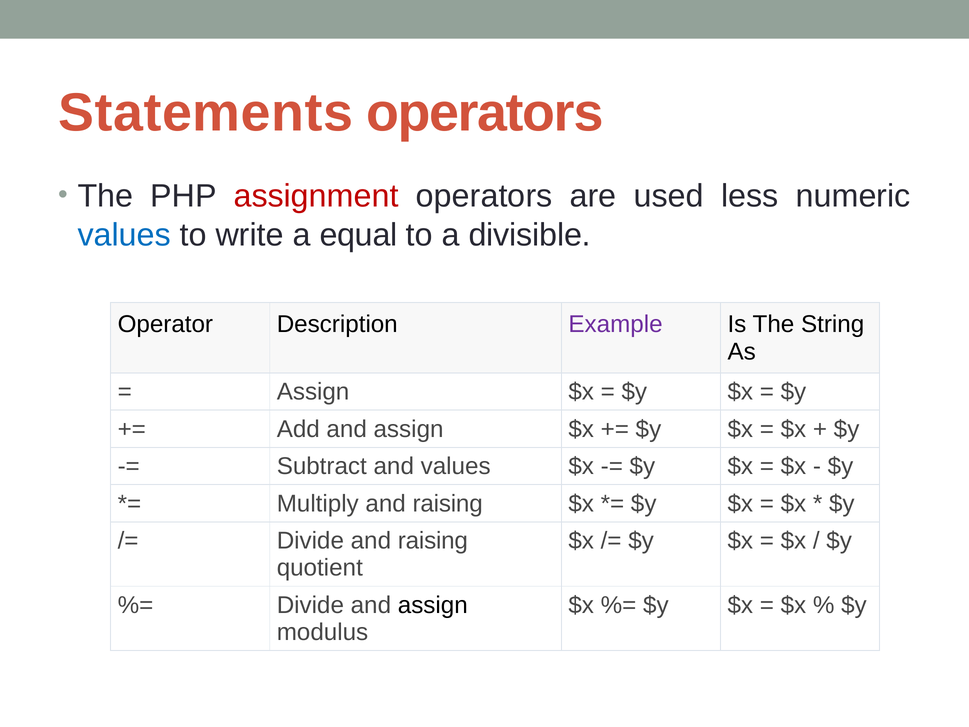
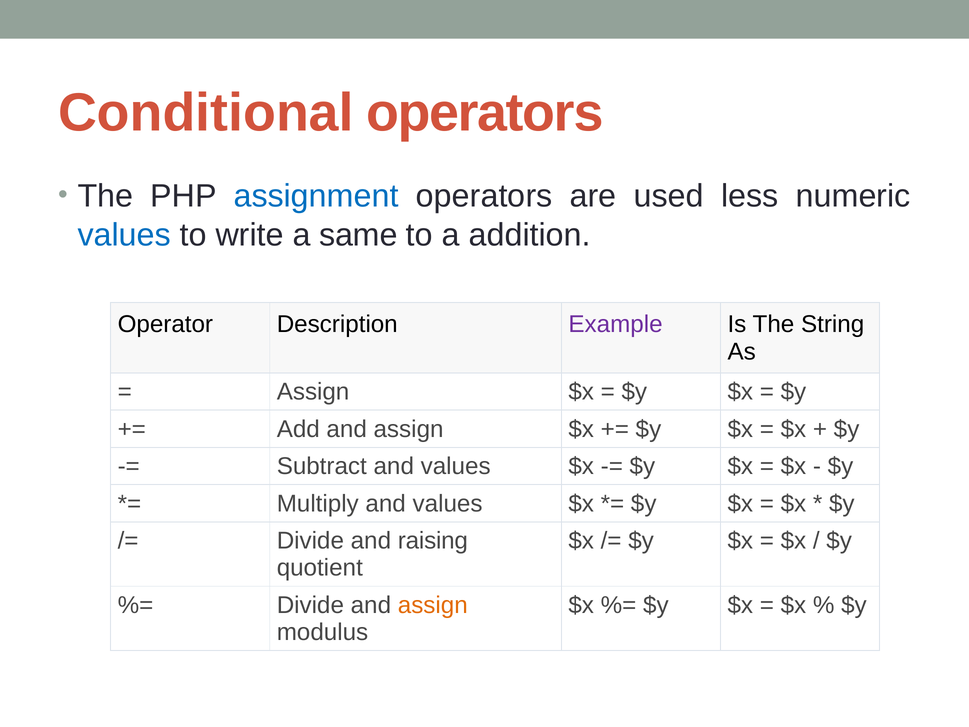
Statements: Statements -> Conditional (206, 113)
assignment colour: red -> blue (316, 196)
equal: equal -> same (358, 235)
divisible: divisible -> addition (530, 235)
Multiply and raising: raising -> values (448, 503)
assign colour: black -> orange (433, 605)
